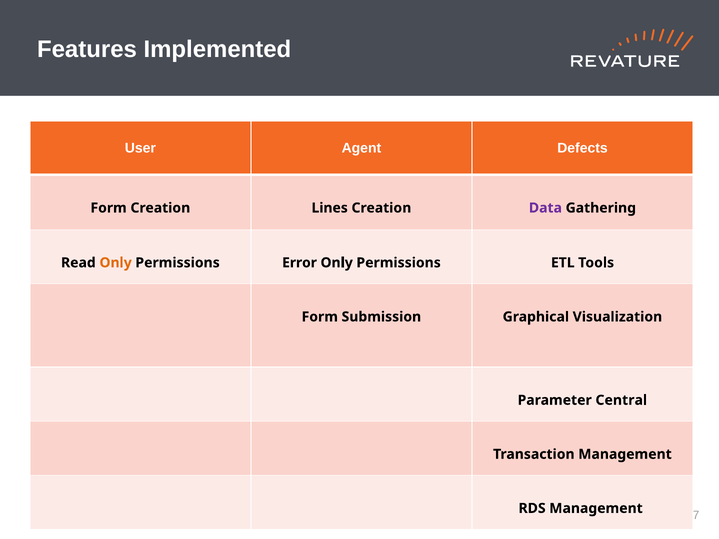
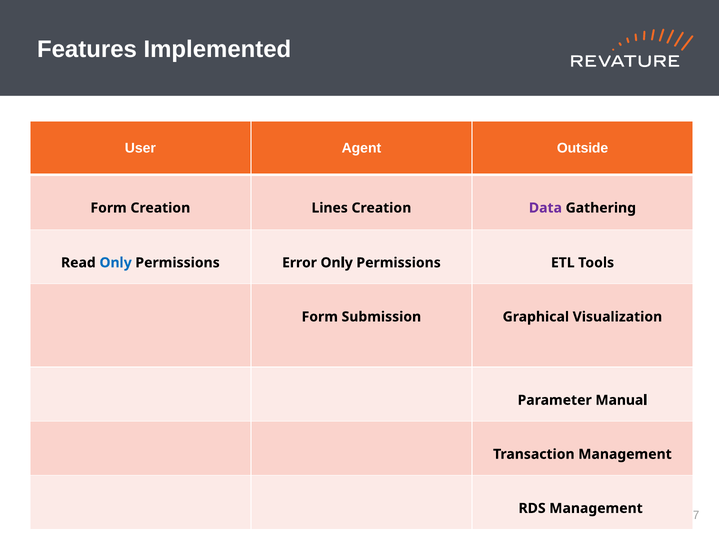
Defects: Defects -> Outside (583, 148)
Only colour: orange -> blue (116, 263)
Central: Central -> Manual (621, 400)
